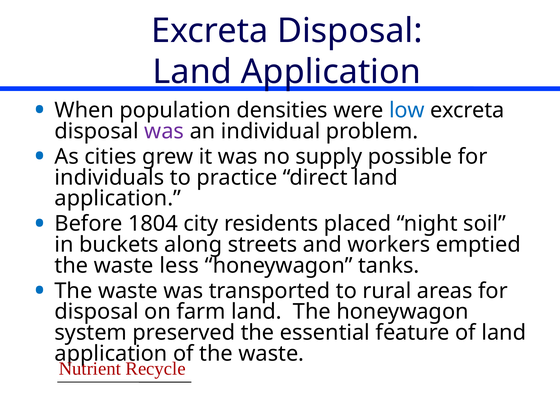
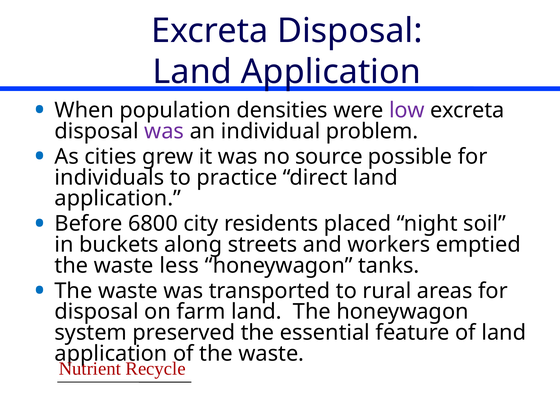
low colour: blue -> purple (407, 110)
supply: supply -> source (329, 157)
1804: 1804 -> 6800 (153, 224)
